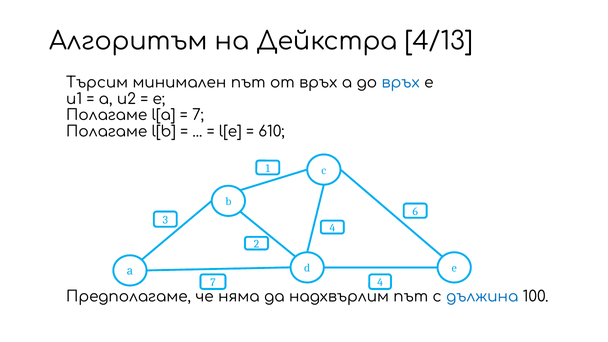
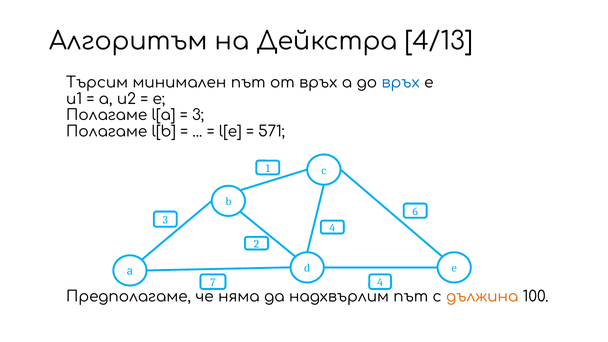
7: 7 -> 3 (198, 115)
610: 610 -> 571 (271, 132)
дължина colour: blue -> orange (482, 297)
